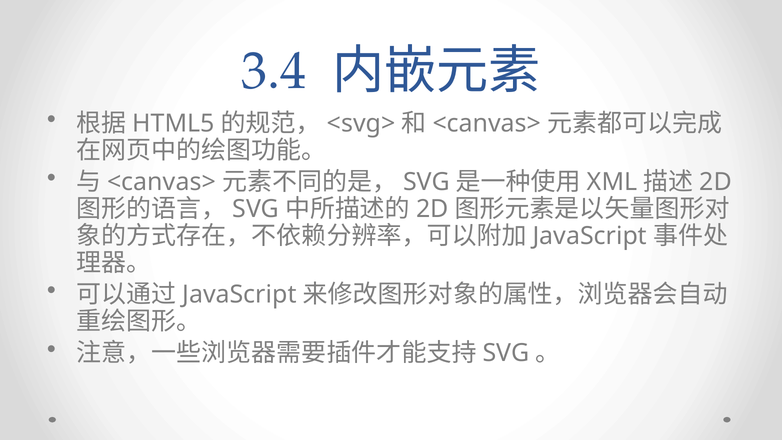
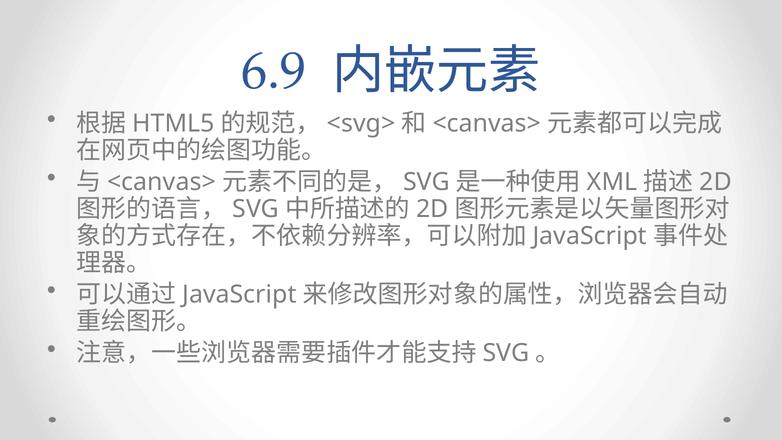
3.4: 3.4 -> 6.9 (274, 71)
